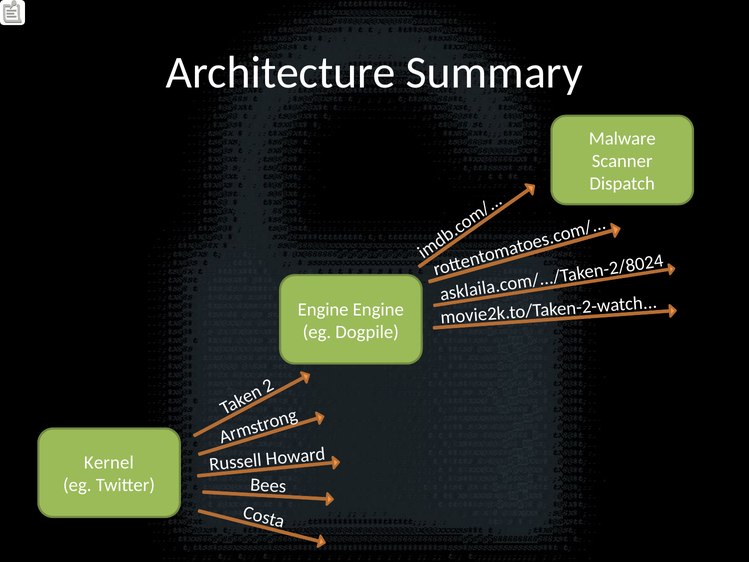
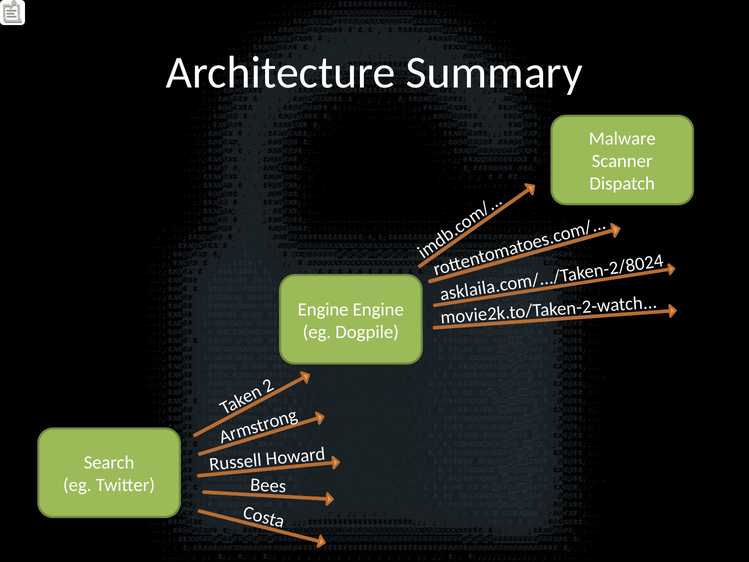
Kernel: Kernel -> Search (109, 463)
